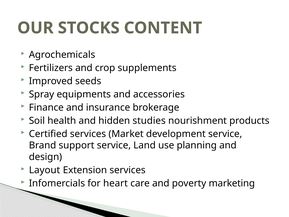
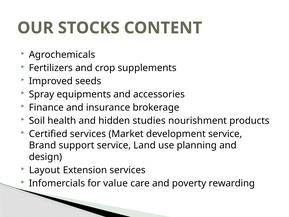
heart: heart -> value (115, 183)
marketing: marketing -> rewarding (232, 183)
